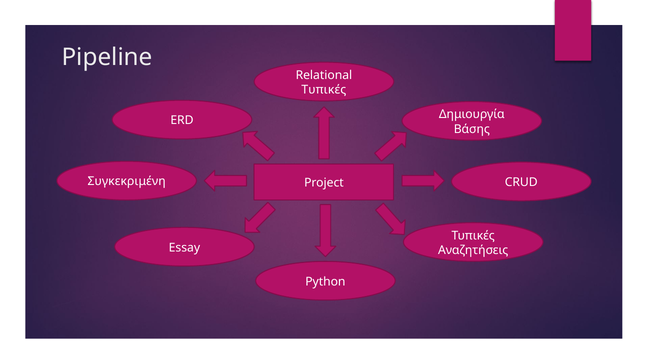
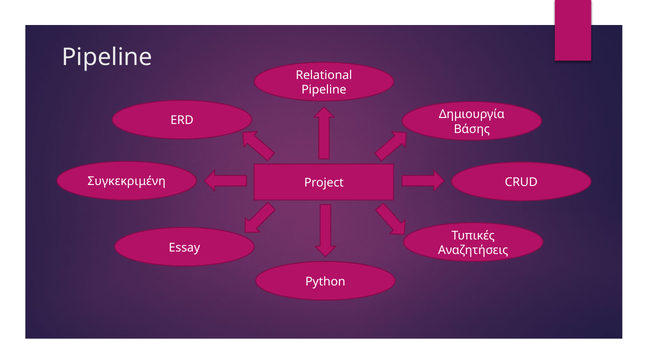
Τυπικές: Τυπικές -> Pipeline (324, 90)
